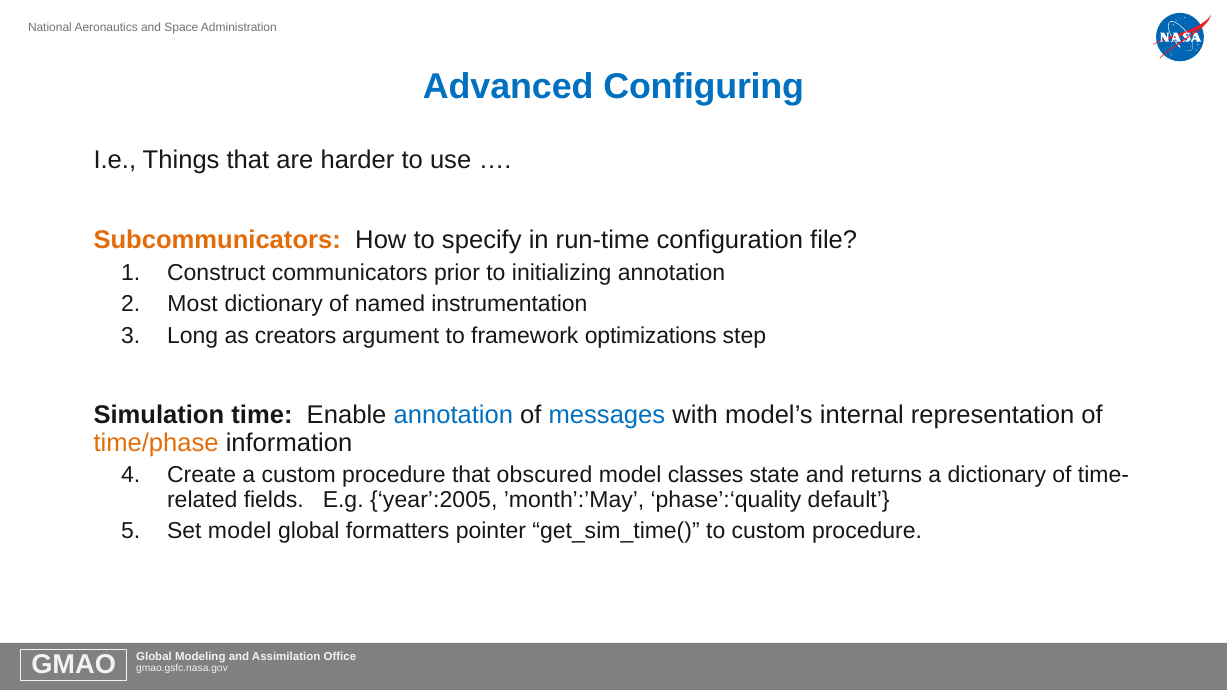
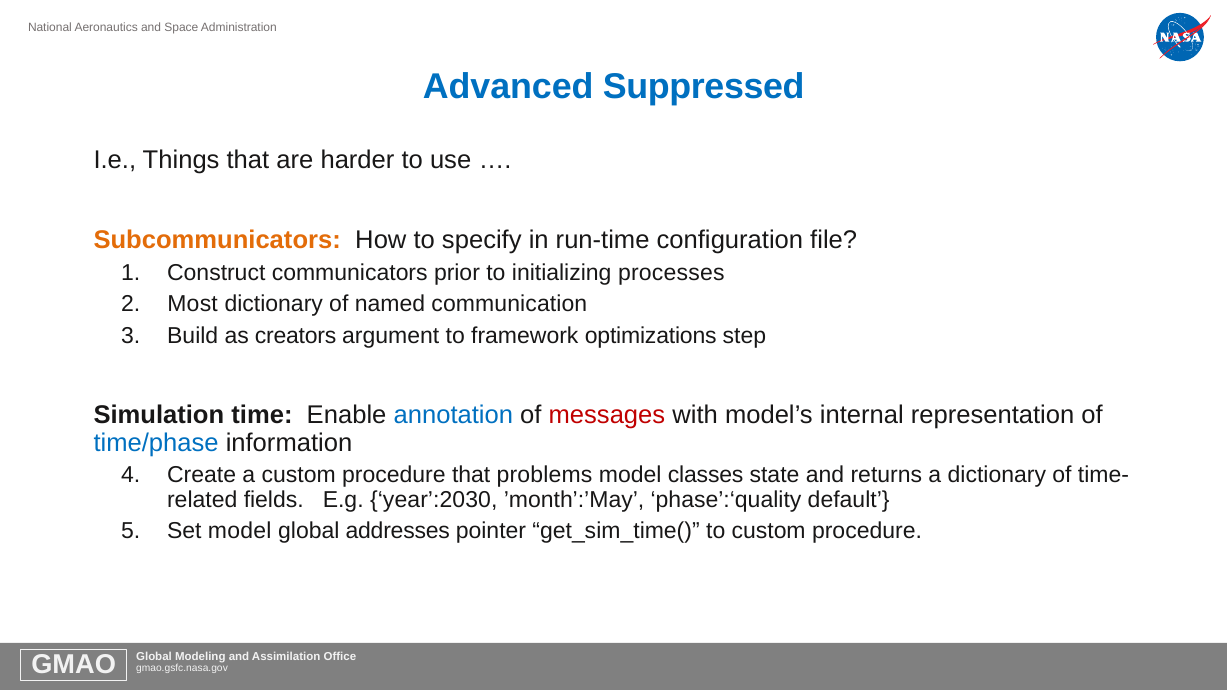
Configuring: Configuring -> Suppressed (704, 86)
initializing annotation: annotation -> processes (671, 273)
instrumentation: instrumentation -> communication (509, 304)
Long: Long -> Build (193, 336)
messages colour: blue -> red (607, 415)
time/phase colour: orange -> blue (156, 443)
obscured: obscured -> problems (545, 475)
year’:2005: year’:2005 -> year’:2030 (434, 500)
formatters: formatters -> addresses (398, 531)
